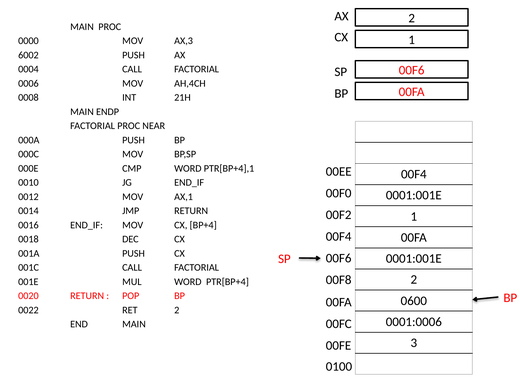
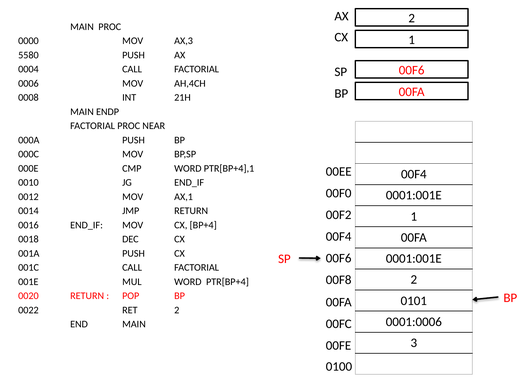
6002: 6002 -> 5580 (28, 55)
0600: 0600 -> 0101 (414, 301)
